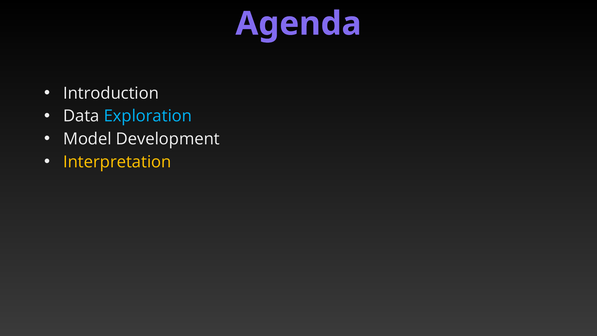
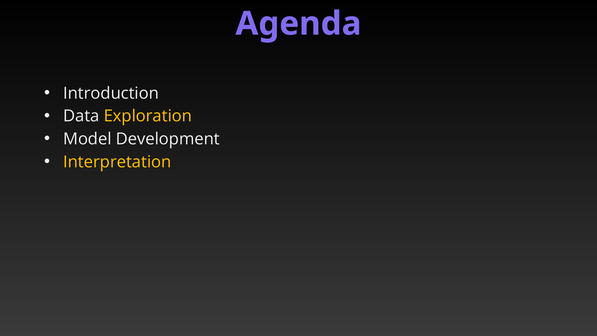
Exploration colour: light blue -> yellow (148, 116)
